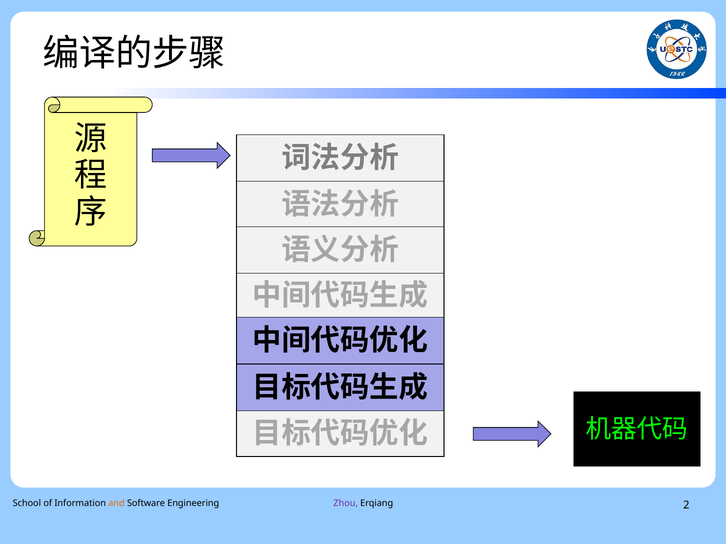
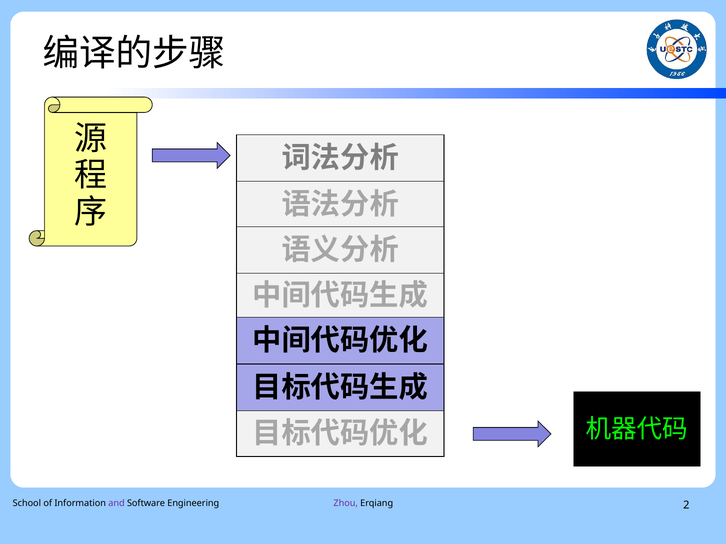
and colour: orange -> purple (116, 504)
